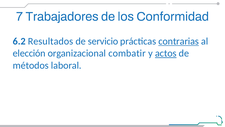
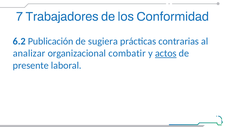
Resultados: Resultados -> Publicación (51, 41)
servicio: servicio -> sugiera (103, 41)
contrarias underline: present -> none (179, 41)
elección: elección -> analizar (29, 53)
métodos: métodos -> presente (31, 65)
